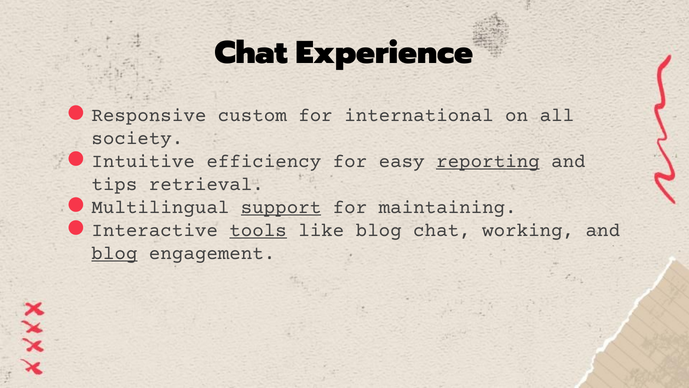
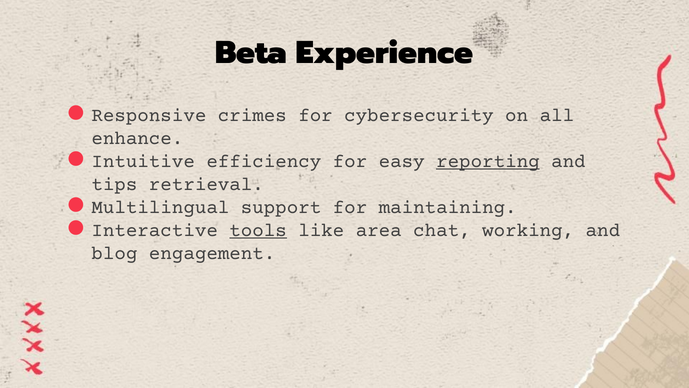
Chat: Chat -> Beta (251, 53)
custom: custom -> crimes (252, 115)
international: international -> cybersecurity (419, 115)
society: society -> enhance (137, 138)
support underline: present -> none (281, 207)
like blog: blog -> area (379, 230)
blog underline: present -> none (114, 252)
